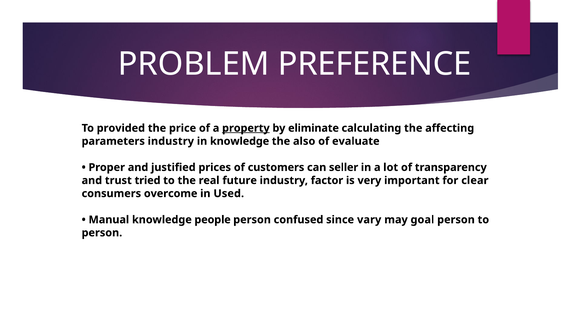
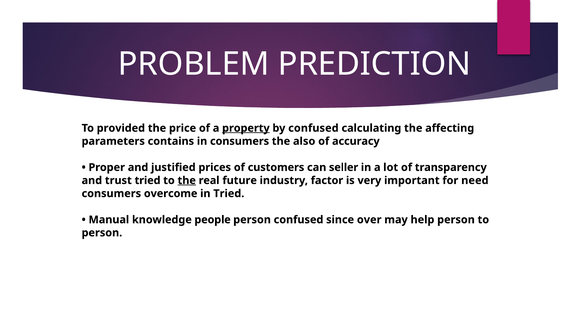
PREFERENCE: PREFERENCE -> PREDICTION (375, 64)
by eliminate: eliminate -> confused (313, 128)
parameters industry: industry -> contains (171, 141)
in knowledge: knowledge -> consumers (240, 141)
evaluate: evaluate -> accuracy (356, 141)
the underline: none -> present (187, 180)
clear: clear -> need (475, 180)
in Used: Used -> Tried (229, 193)
vary: vary -> over (369, 220)
goal: goal -> help (422, 220)
